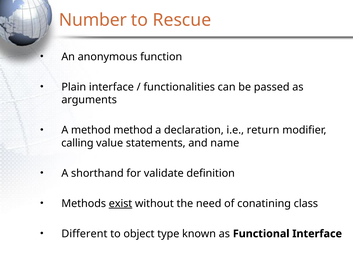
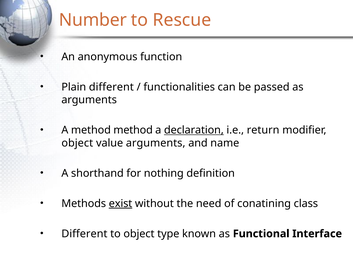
Plain interface: interface -> different (111, 87)
declaration underline: none -> present (194, 130)
calling: calling -> object (77, 143)
value statements: statements -> arguments (156, 143)
validate: validate -> nothing (164, 173)
